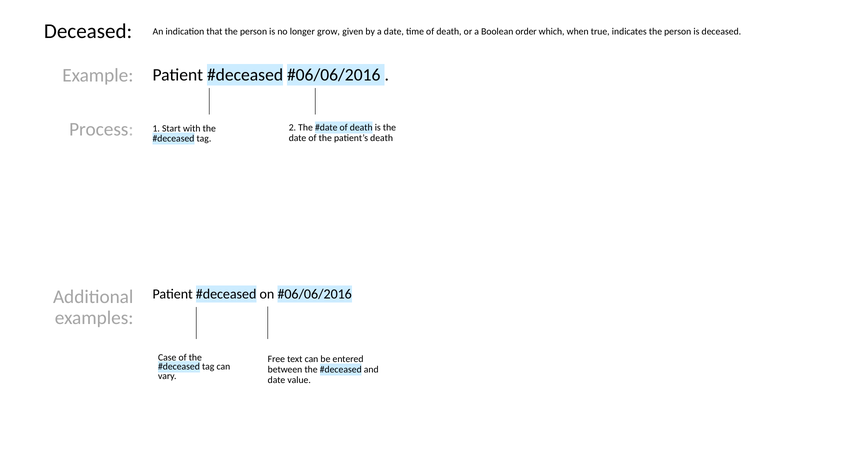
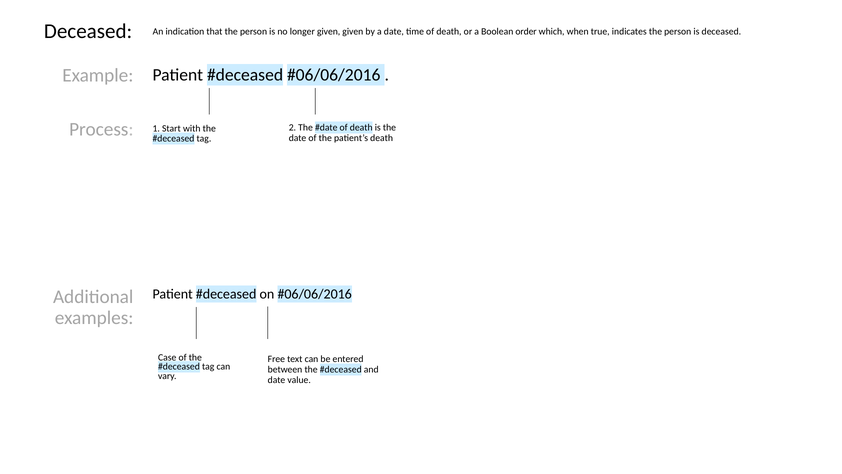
longer grow: grow -> given (329, 32)
